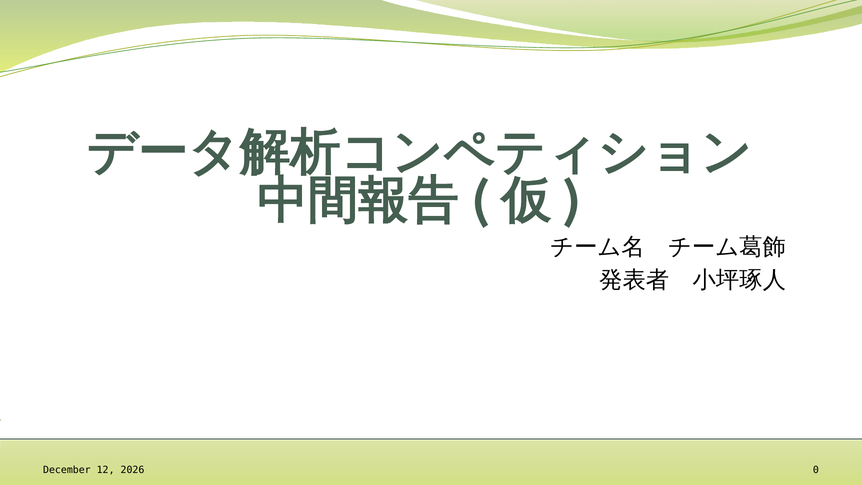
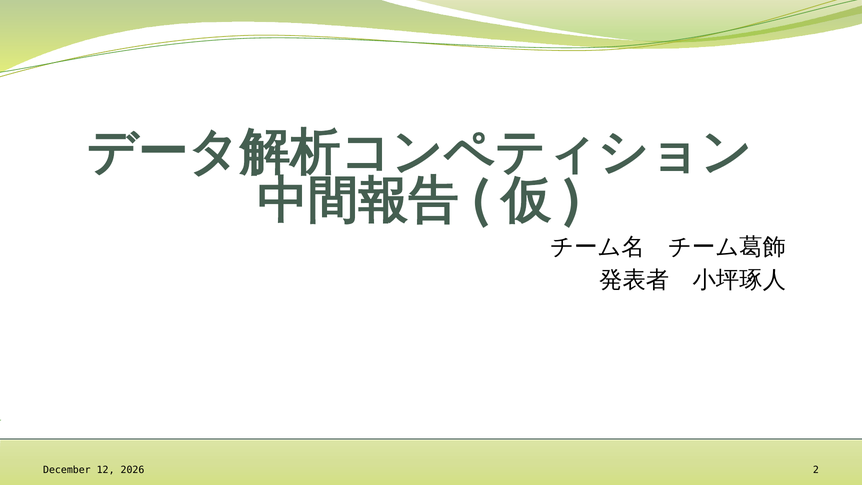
0: 0 -> 2 (816, 470)
